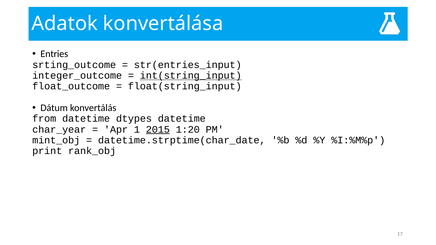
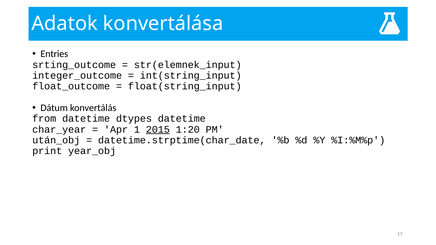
str(entries_input: str(entries_input -> str(elemnek_input (188, 65)
int(string_input underline: present -> none (191, 76)
mint_obj: mint_obj -> után_obj (56, 140)
rank_obj: rank_obj -> year_obj (92, 151)
